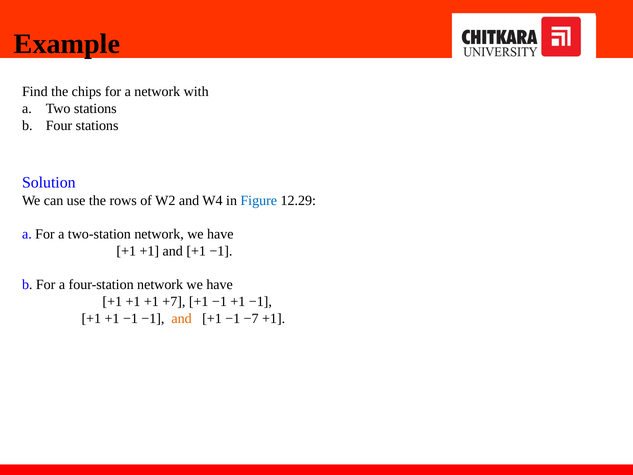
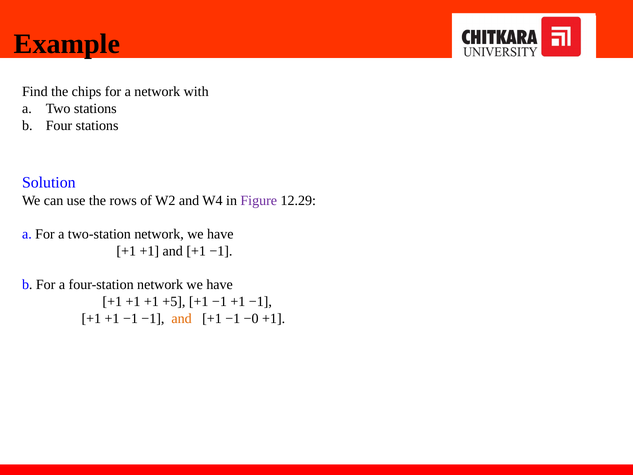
Figure colour: blue -> purple (259, 200)
+7: +7 -> +5 (174, 302)
−7: −7 -> −0 (251, 318)
